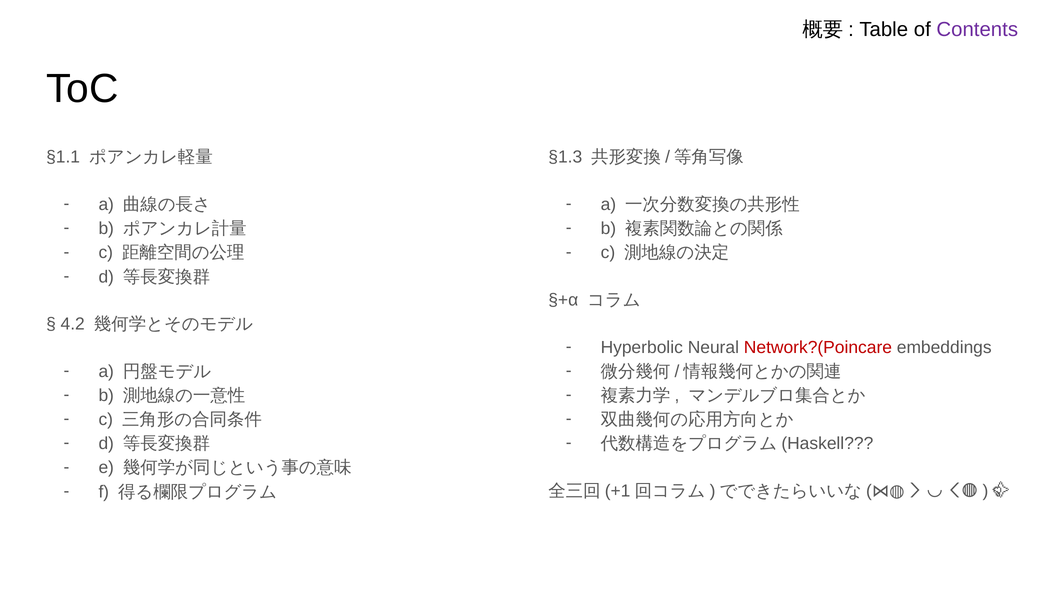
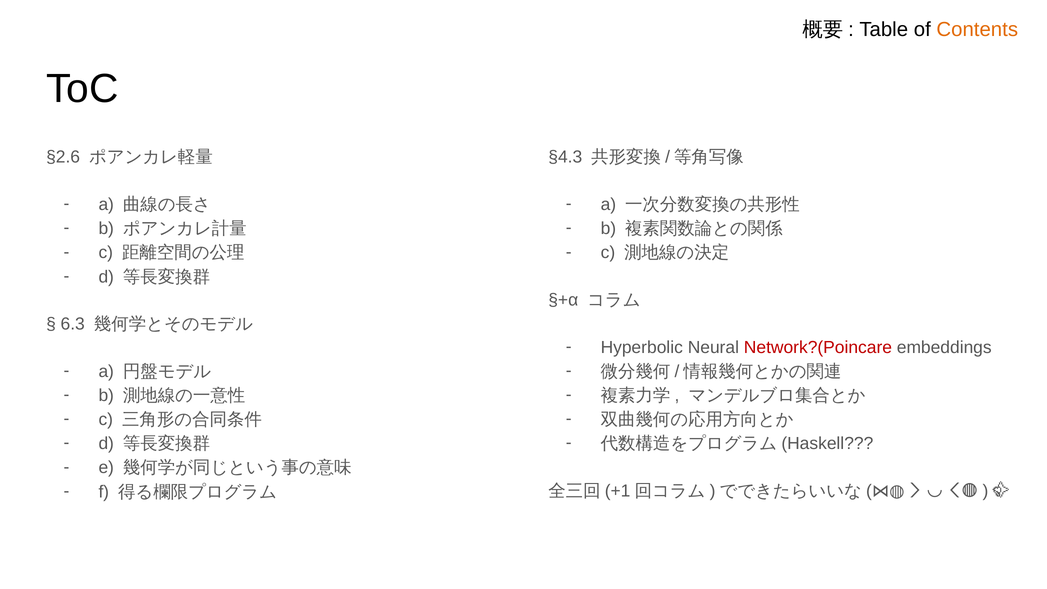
Contents colour: purple -> orange (977, 29)
§1.1: §1.1 -> §2.6 (63, 157)
§1.3: §1.3 -> §4.3 (565, 157)
4.2: 4.2 -> 6.3 (73, 324)
